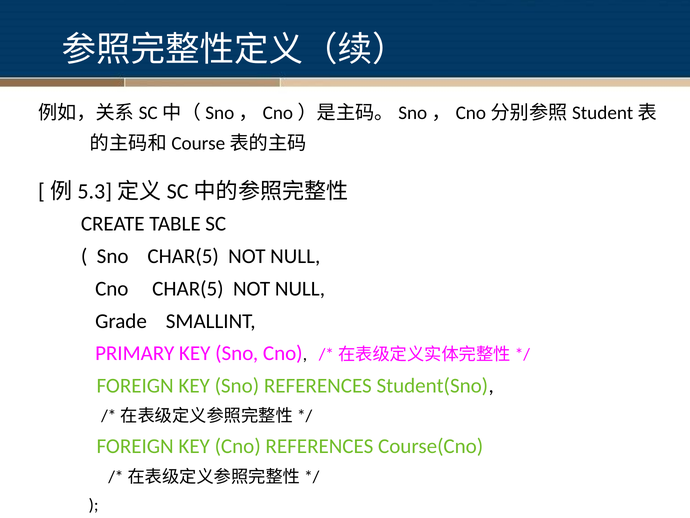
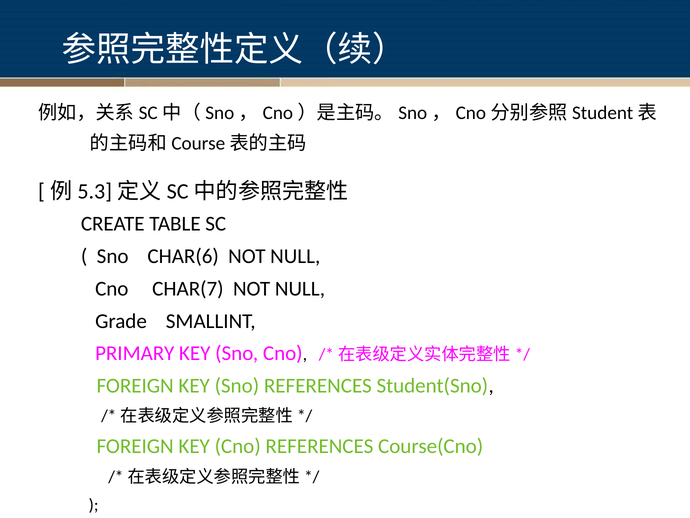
Sno CHAR(5: CHAR(5 -> CHAR(6 (183, 256)
Cno CHAR(5: CHAR(5 -> CHAR(7 (188, 288)
